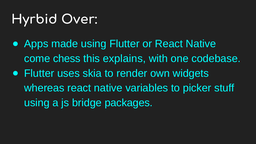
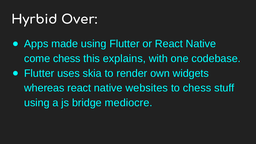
variables: variables -> websites (147, 88)
to picker: picker -> chess (197, 88)
packages: packages -> mediocre (129, 103)
